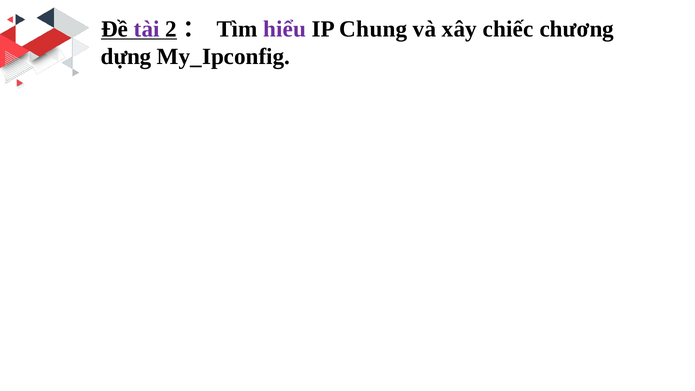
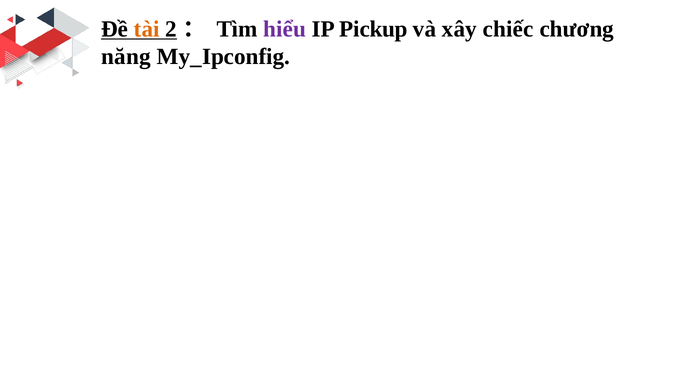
tài colour: purple -> orange (147, 29)
Chung: Chung -> Pickup (374, 29)
dựng: dựng -> năng (126, 57)
